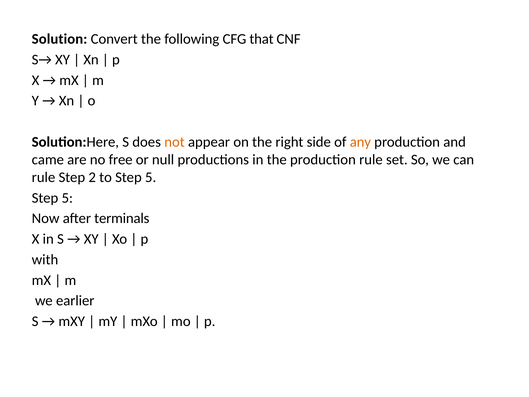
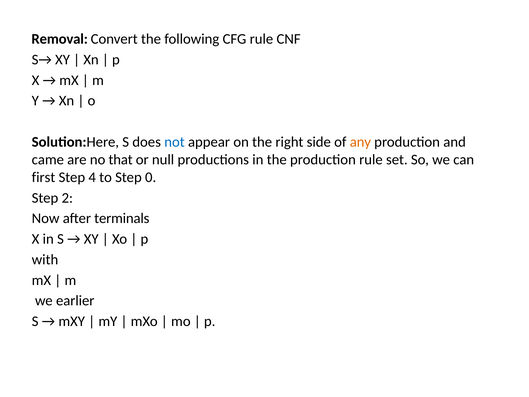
Solution: Solution -> Removal (60, 39)
CFG that: that -> rule (261, 39)
not colour: orange -> blue (174, 142)
free: free -> that (121, 159)
rule: rule -> first (44, 177)
2: 2 -> 4 (92, 177)
to Step 5: 5 -> 0 (151, 177)
5: 5 -> 2 (67, 198)
